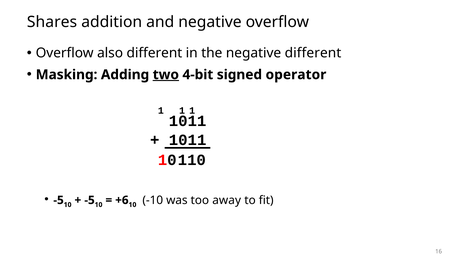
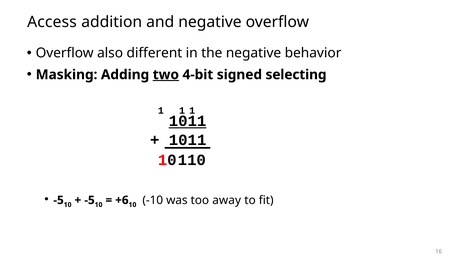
Shares: Shares -> Access (52, 22)
negative different: different -> behavior (313, 53)
operator: operator -> selecting (296, 75)
1011 underline: none -> present (188, 121)
